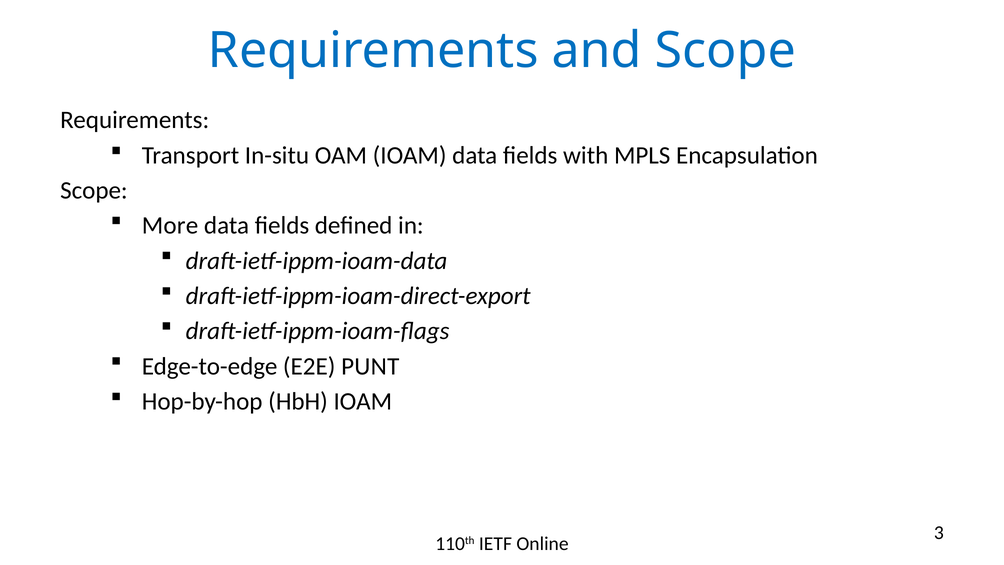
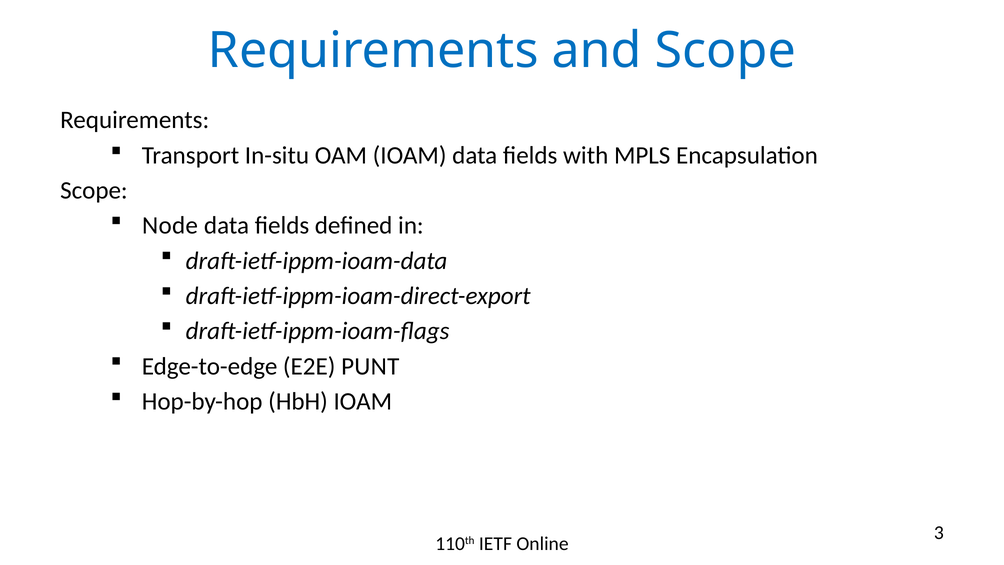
More: More -> Node (170, 226)
